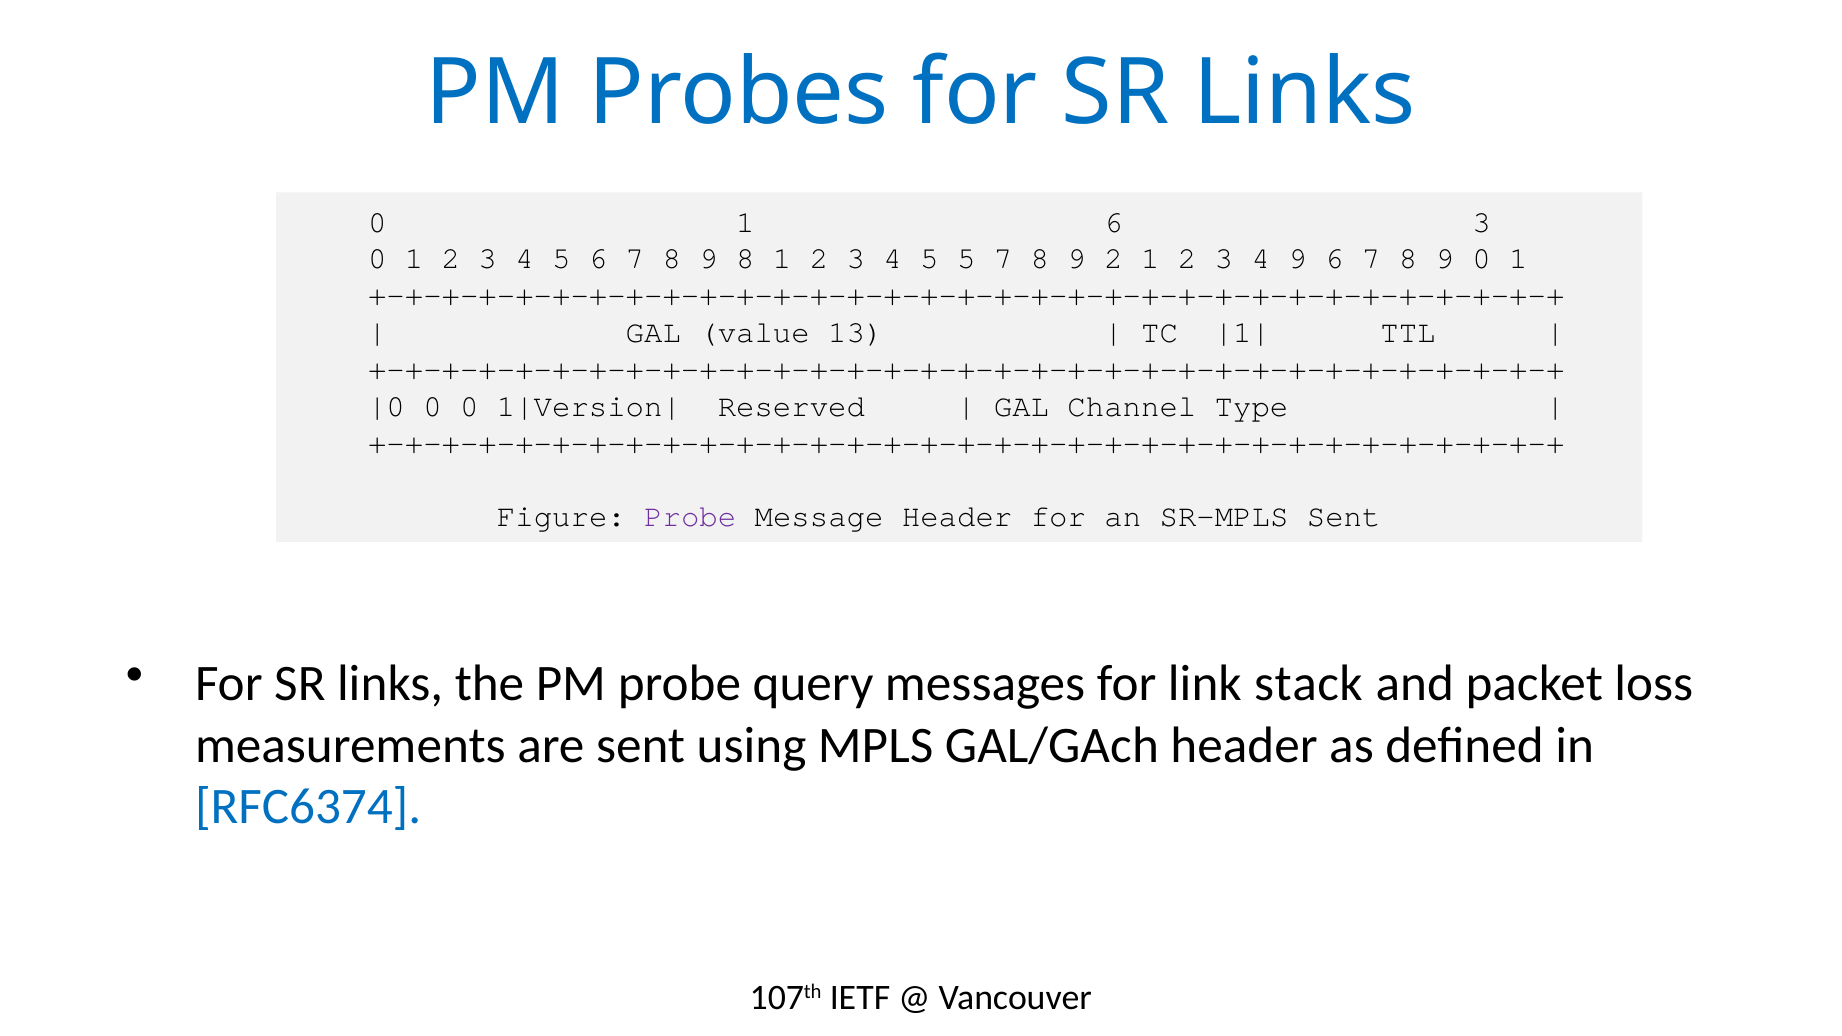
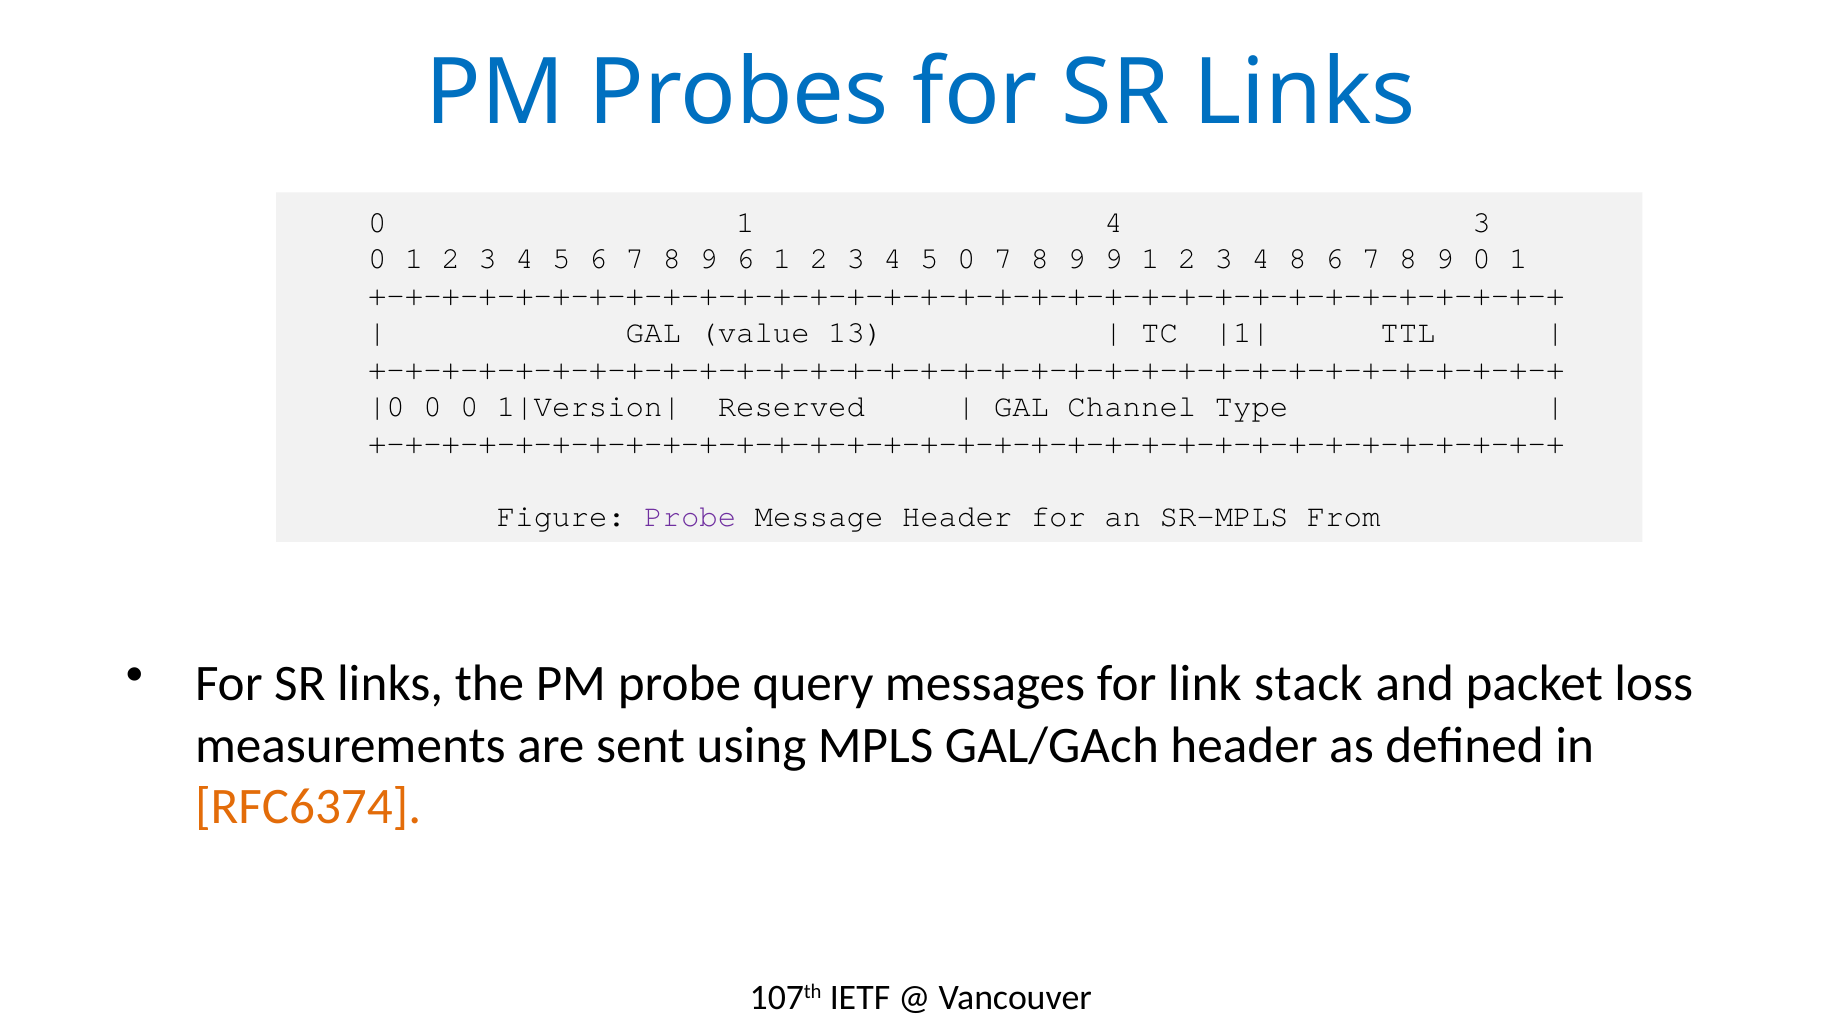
1 6: 6 -> 4 (1113, 222)
9 8: 8 -> 6 (745, 259)
5 5: 5 -> 0 (966, 259)
9 2: 2 -> 9 (1113, 259)
4 9: 9 -> 8 (1298, 259)
SR-MPLS Sent: Sent -> From (1344, 517)
RFC6374 colour: blue -> orange (308, 807)
